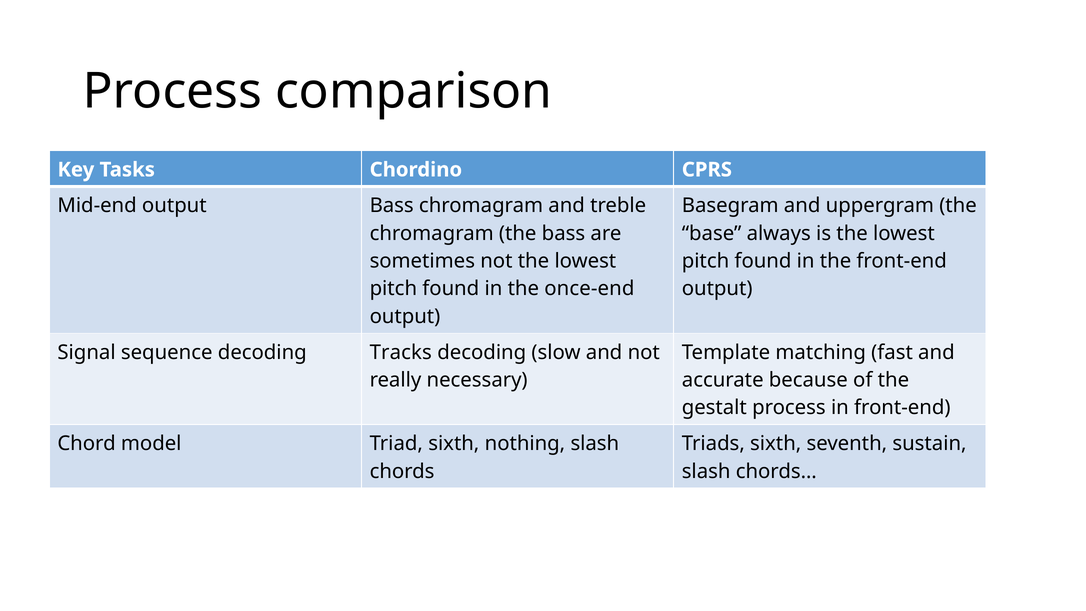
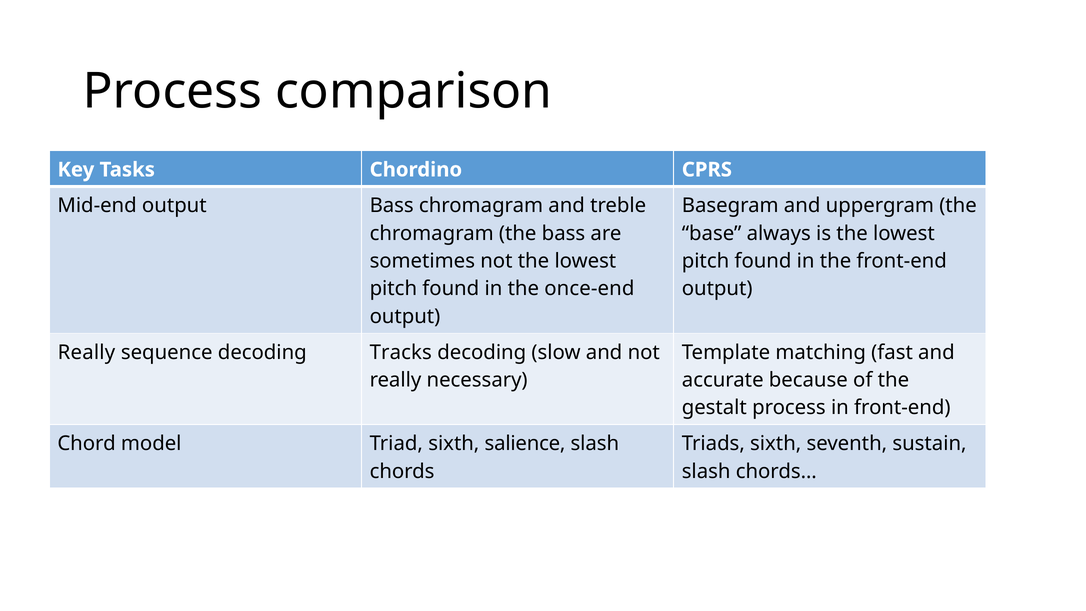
Signal: Signal -> Really (86, 352)
nothing: nothing -> salience (525, 444)
